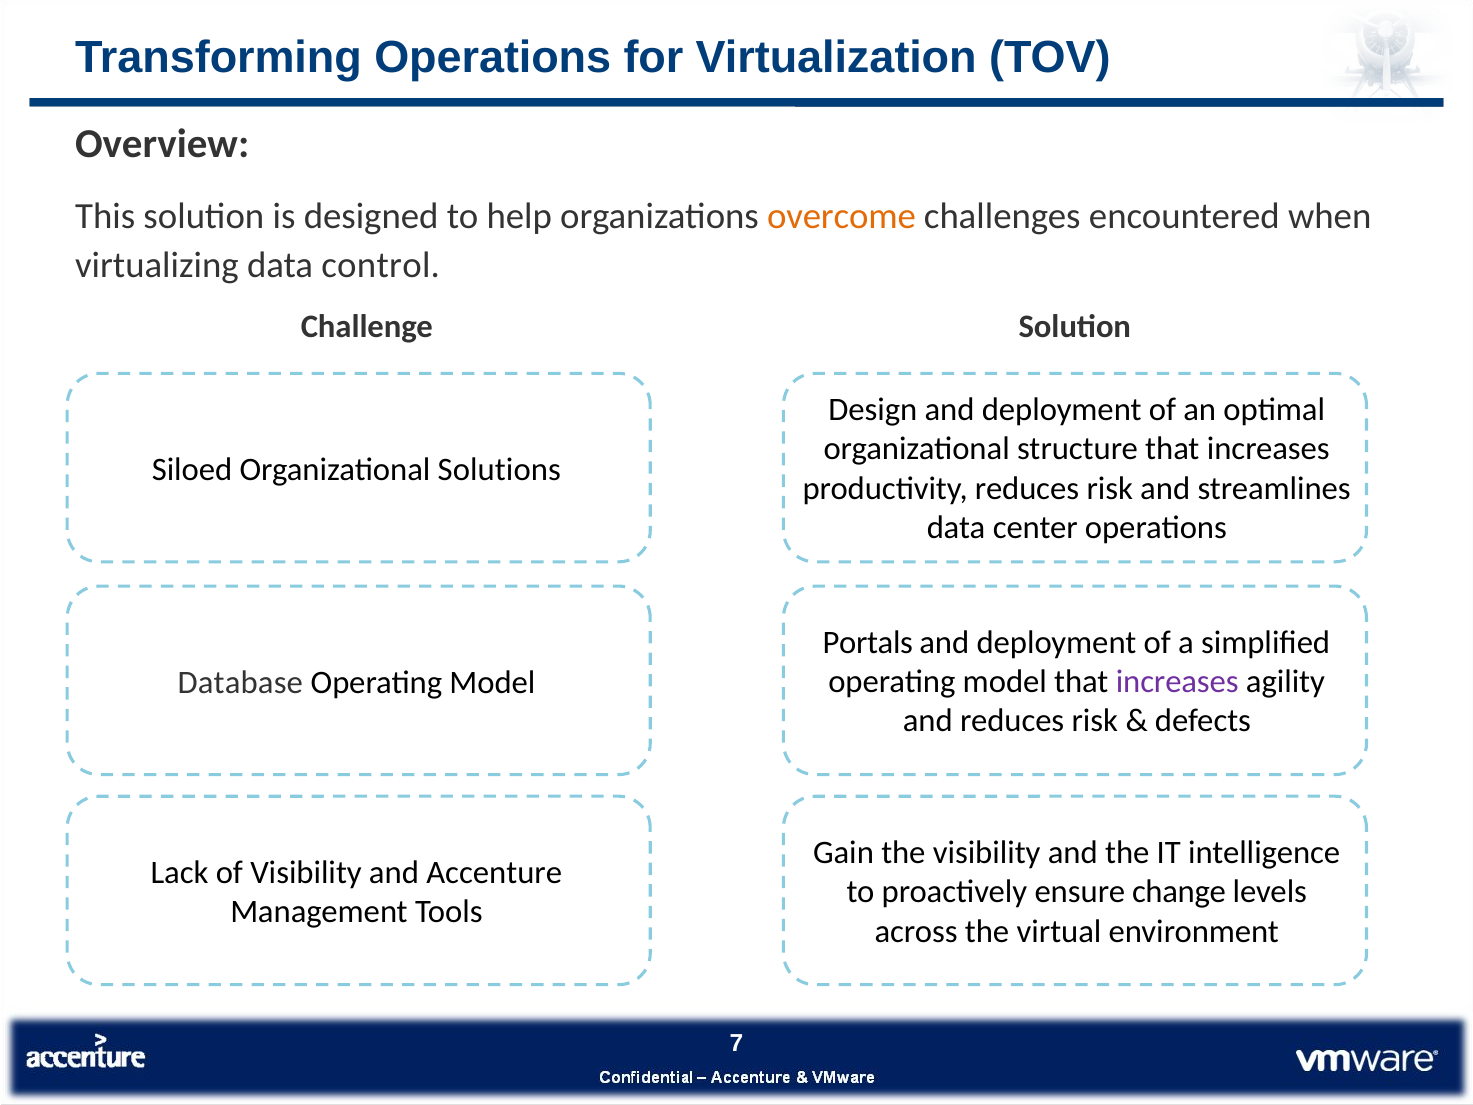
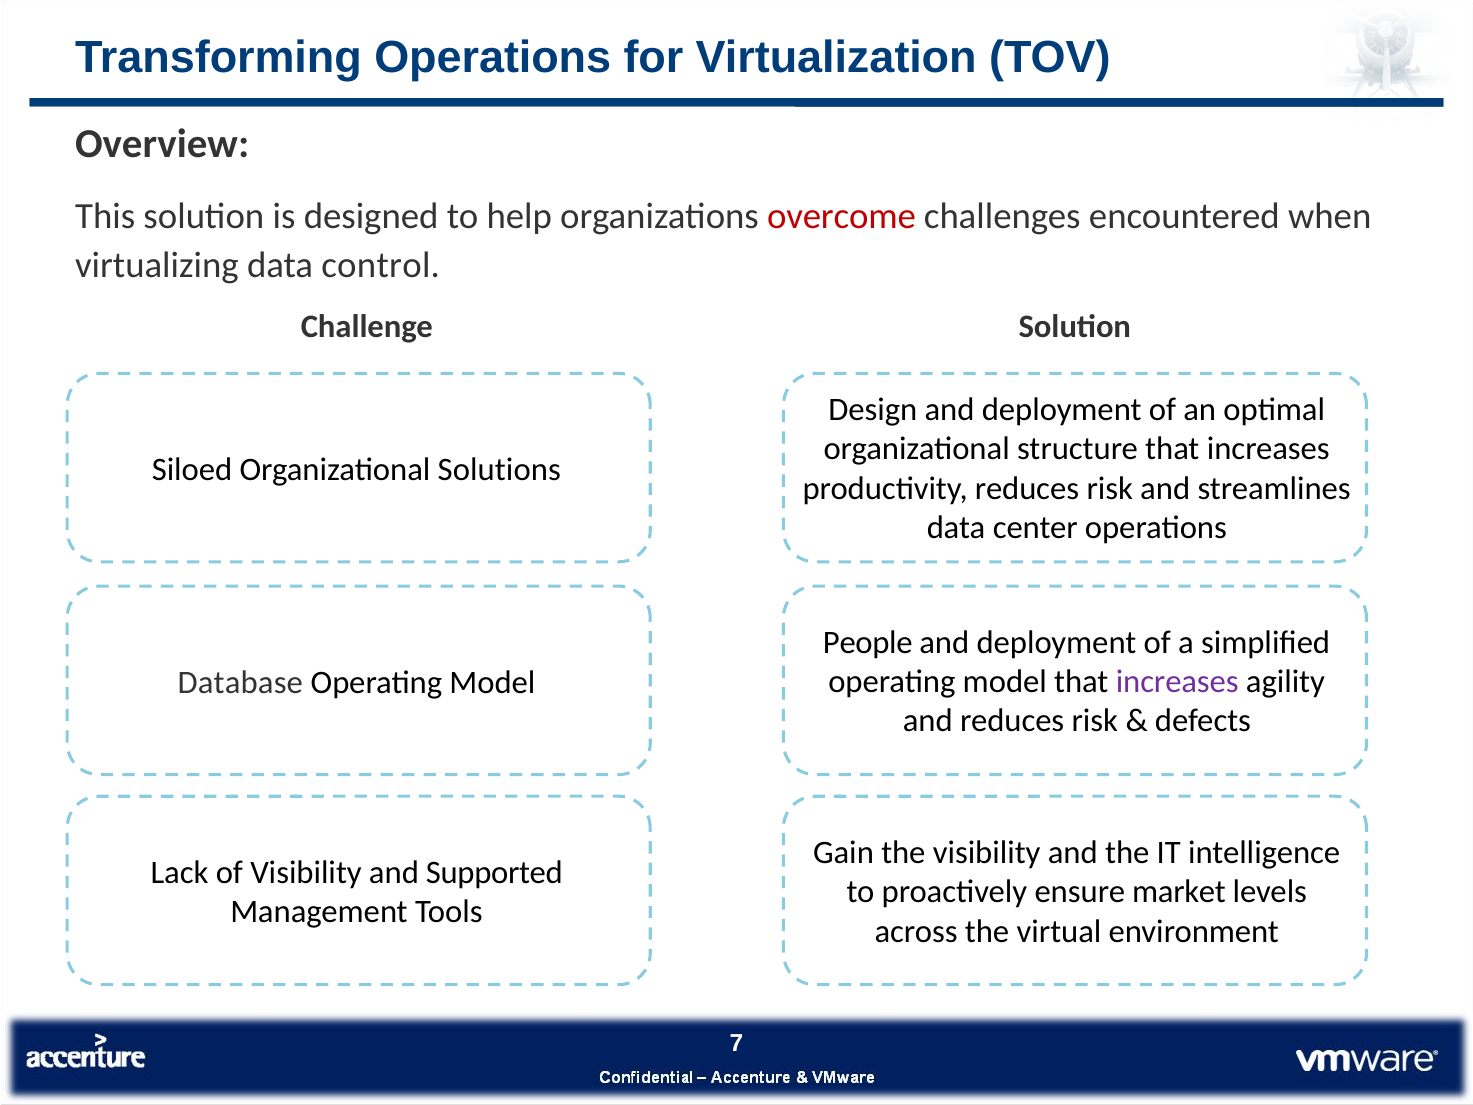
overcome colour: orange -> red (841, 216)
Portals: Portals -> People (868, 642)
Accenture: Accenture -> Supported (494, 872)
change: change -> market (1179, 892)
